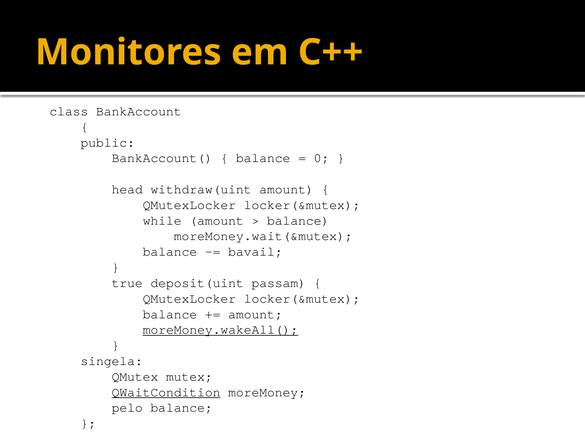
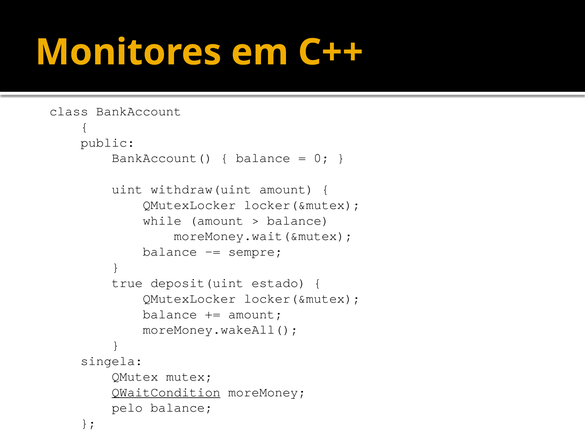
head: head -> uint (127, 189)
bavail: bavail -> sempre (255, 252)
passam: passam -> estado (279, 283)
moreMoney.wakeAll( underline: present -> none (221, 329)
